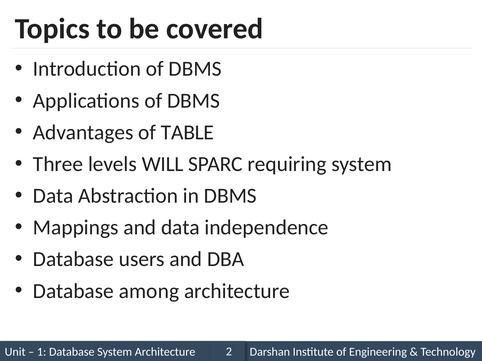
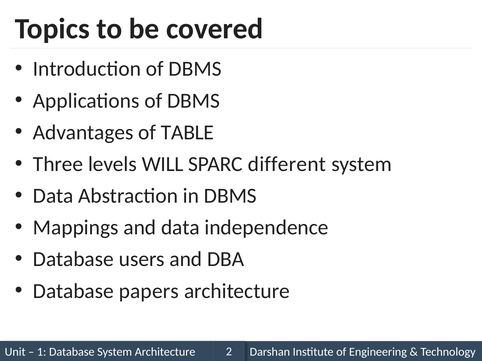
requiring: requiring -> different (287, 164)
among: among -> papers (149, 291)
